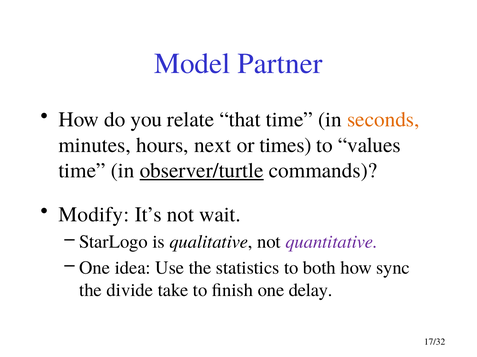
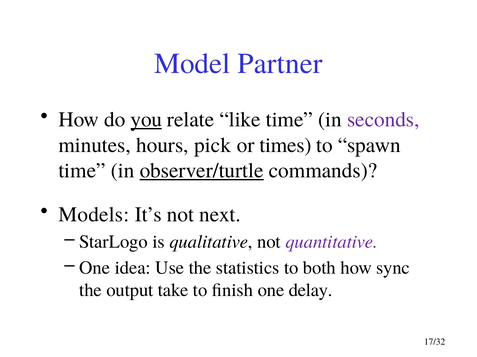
you underline: none -> present (146, 120)
that: that -> like (240, 120)
seconds colour: orange -> purple (383, 120)
next: next -> pick (213, 145)
values: values -> spawn (369, 145)
Modify: Modify -> Models (94, 215)
wait: wait -> next (220, 215)
divide: divide -> output (130, 291)
